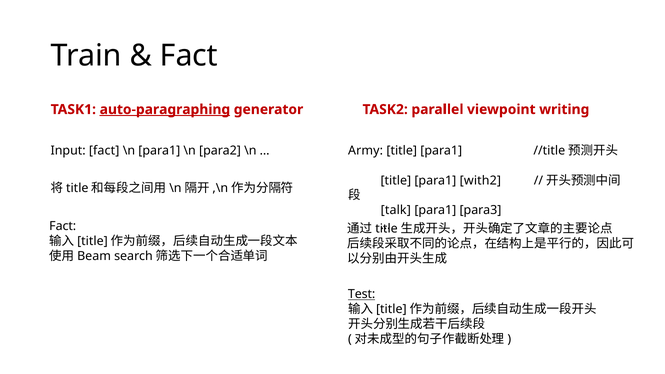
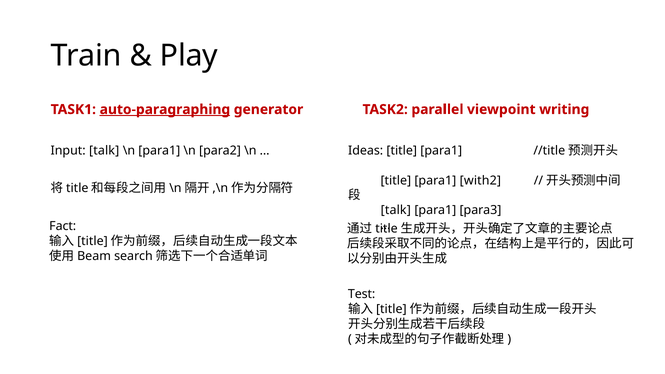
Fact: Fact -> Play (189, 56)
Input fact: fact -> talk (104, 151)
Army: Army -> Ideas (366, 151)
Test underline: present -> none (362, 294)
